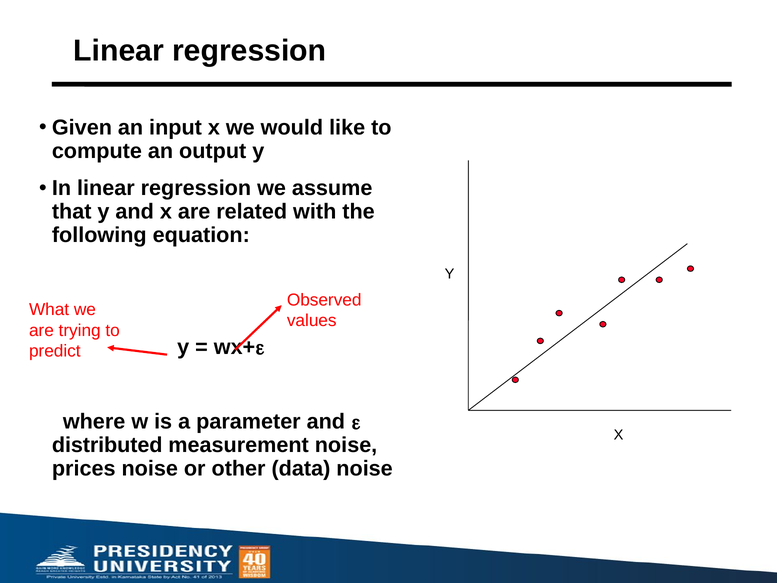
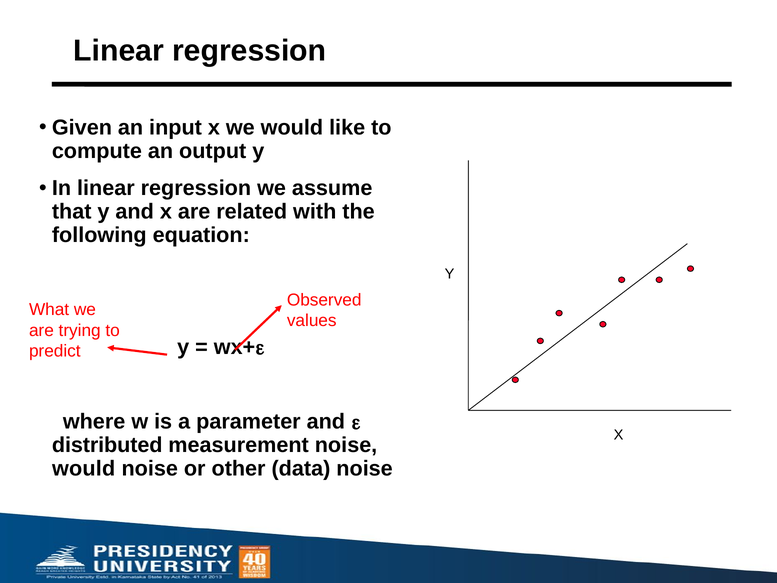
prices: prices -> would (84, 468)
